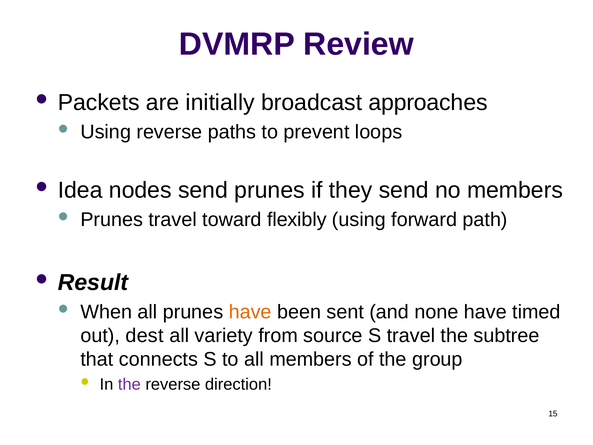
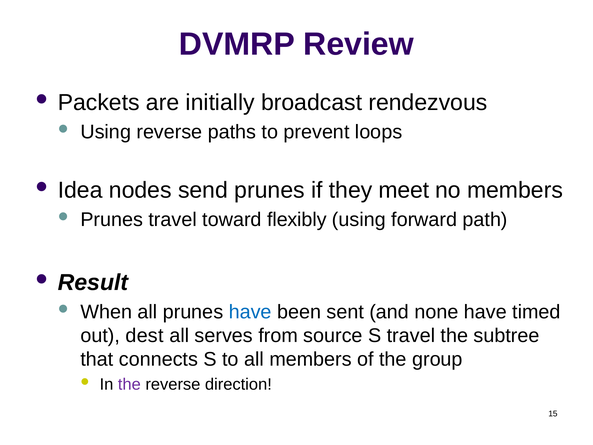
approaches: approaches -> rendezvous (428, 102)
they send: send -> meet (404, 190)
have colour: orange -> blue (250, 312)
variety: variety -> serves (224, 336)
